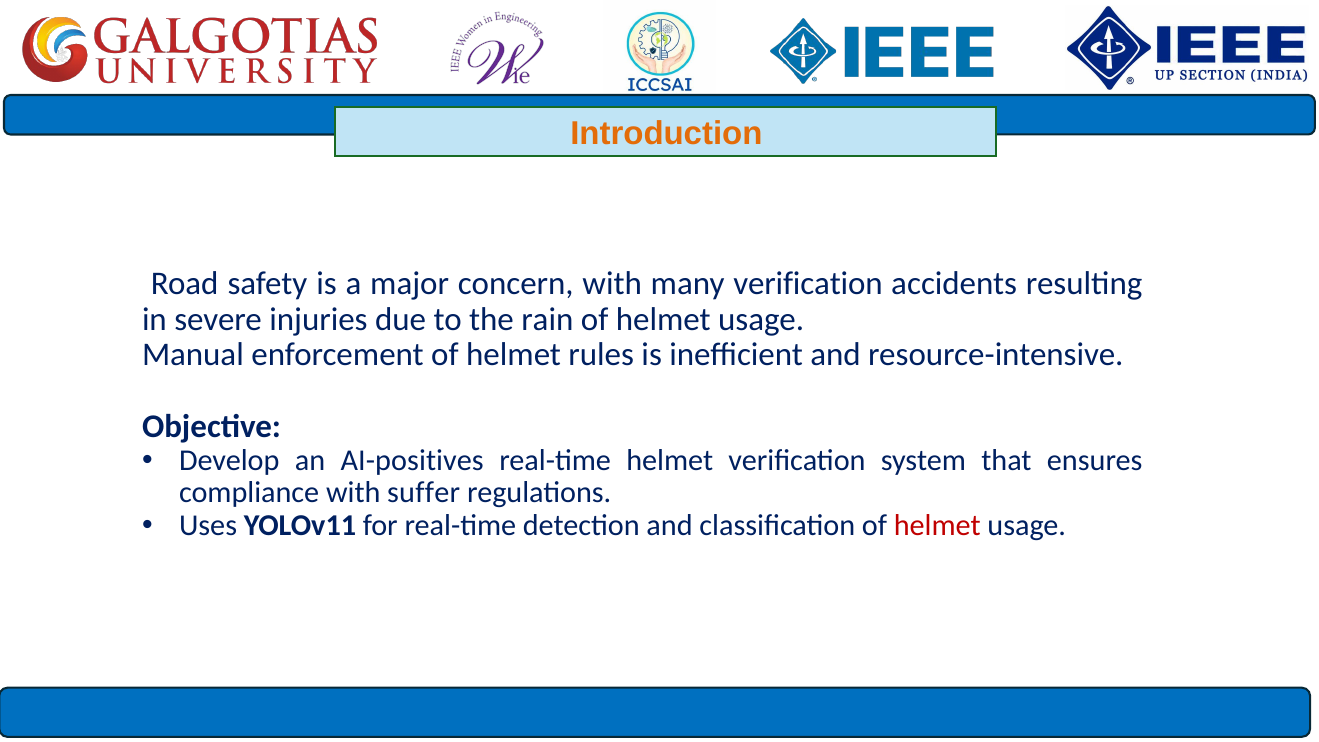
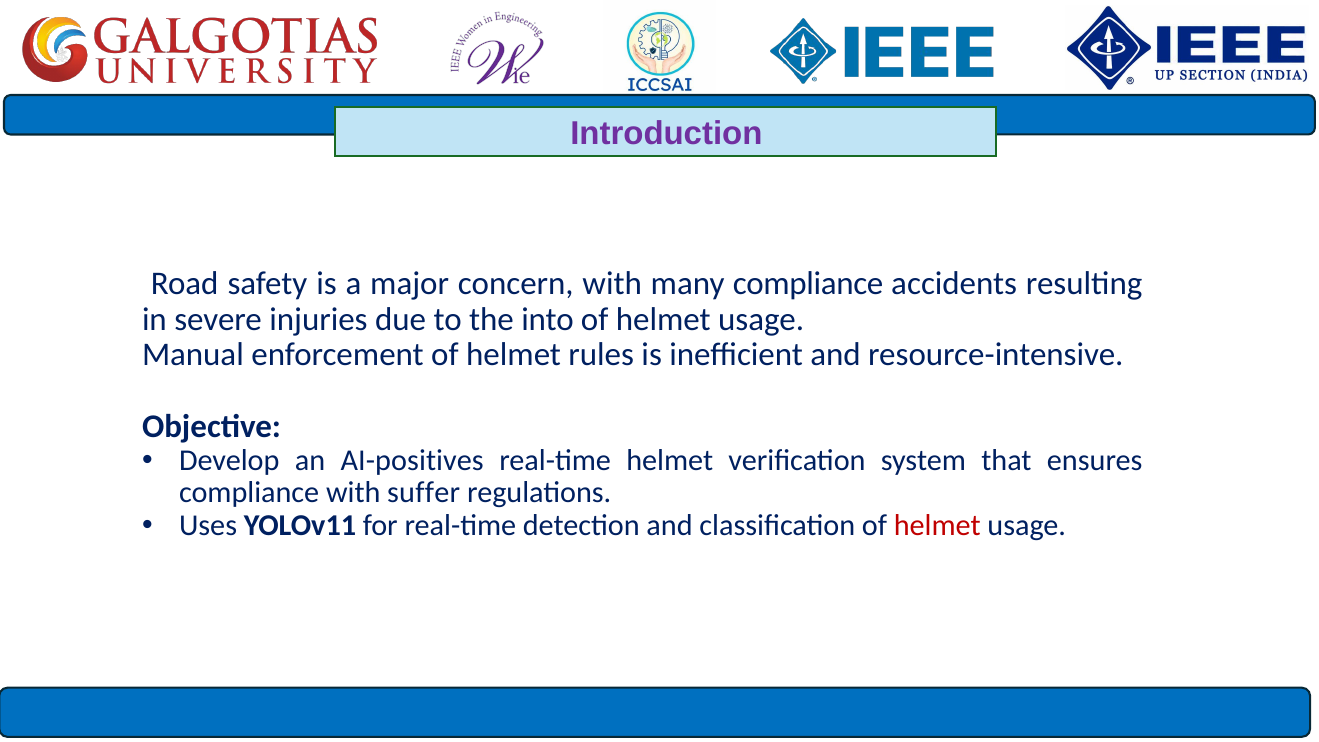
Introduction colour: orange -> purple (666, 134)
many verification: verification -> compliance (808, 284)
rain: rain -> into (547, 319)
